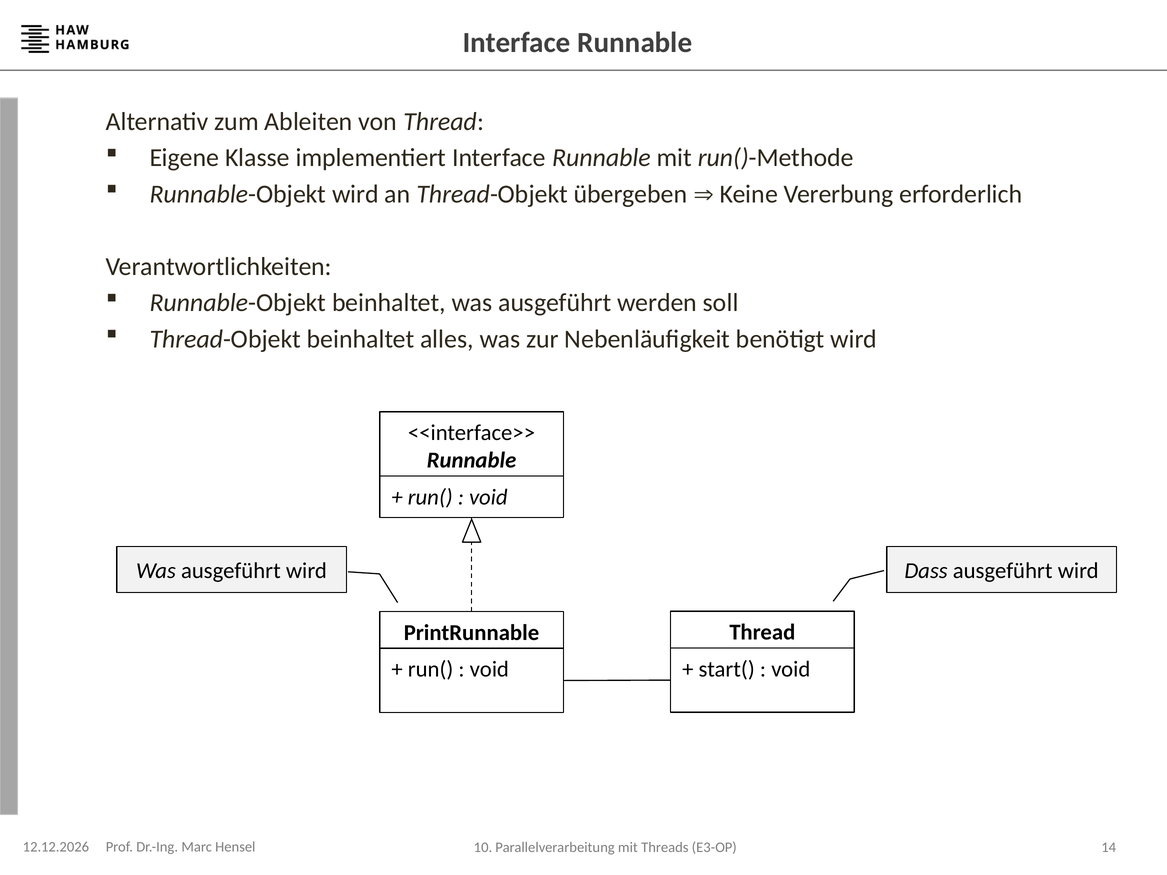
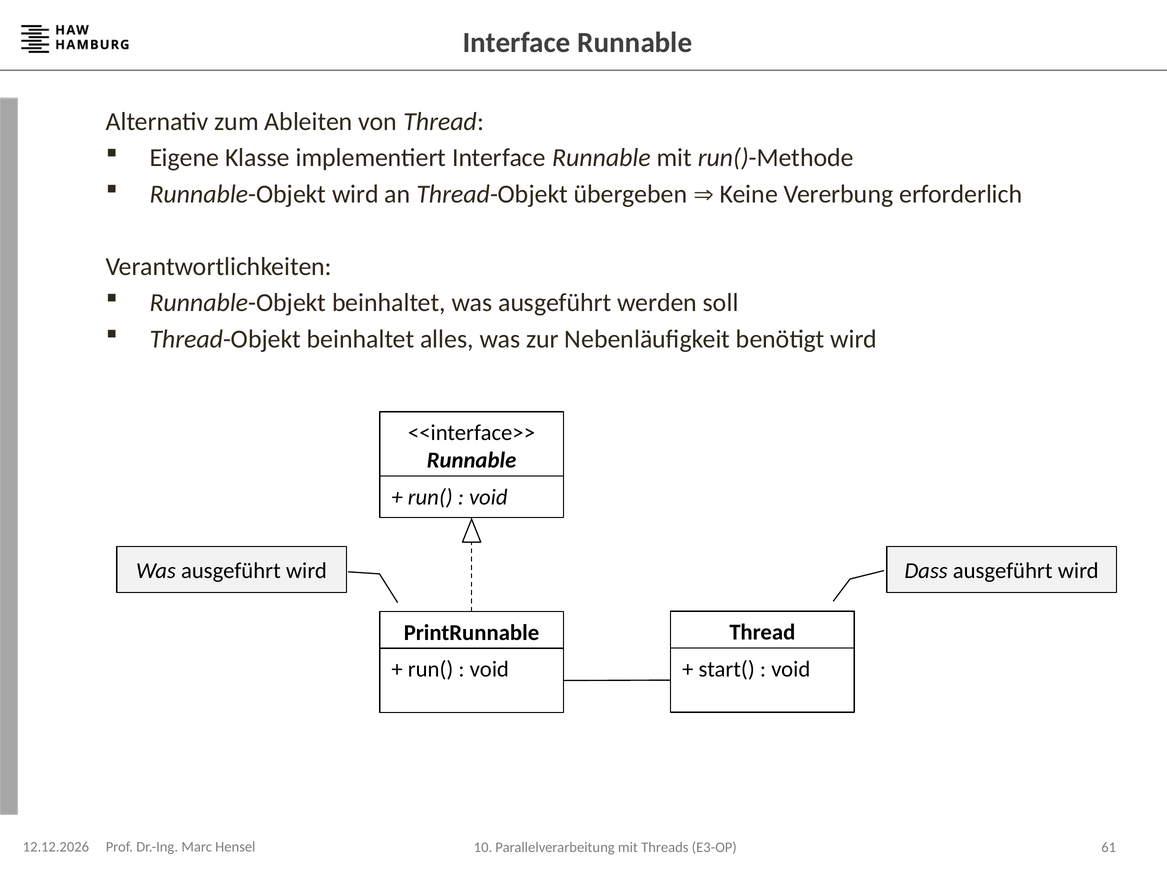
14: 14 -> 61 (1109, 848)
